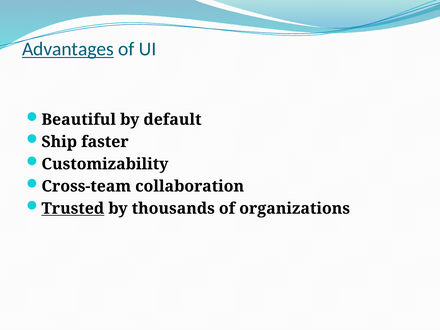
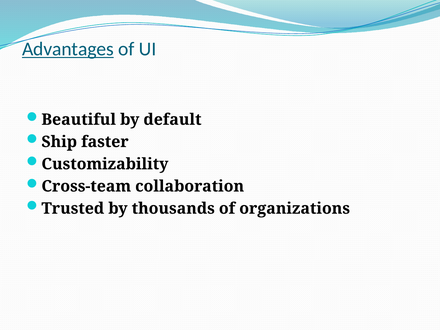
Trusted underline: present -> none (73, 208)
